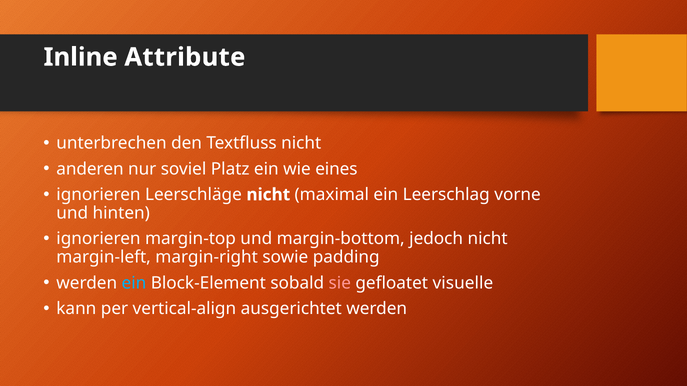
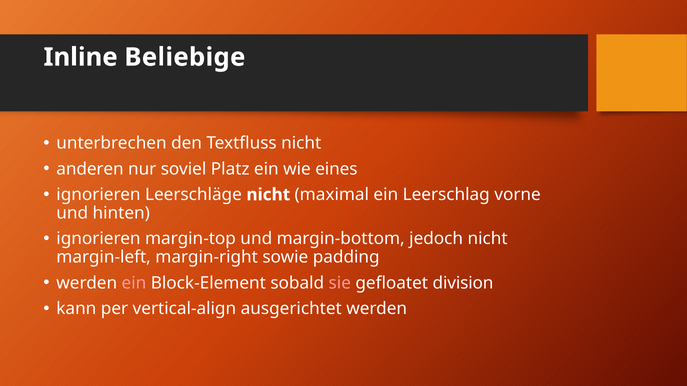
Attribute: Attribute -> Beliebige (185, 57)
ein colour: light blue -> pink (134, 283)
visuelle: visuelle -> division (463, 283)
